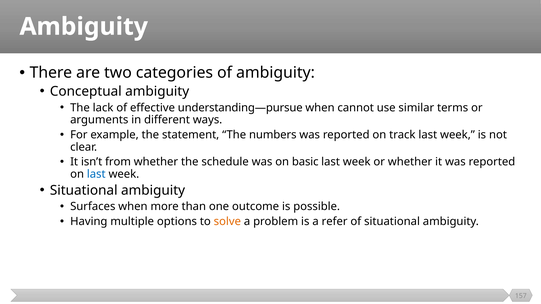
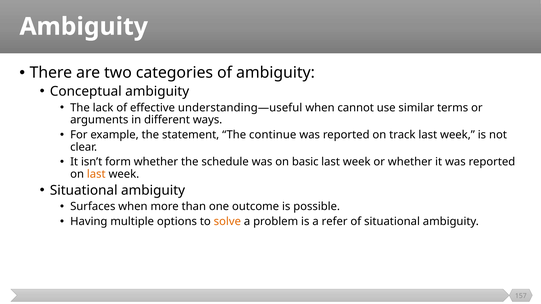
understanding—pursue: understanding—pursue -> understanding—useful (240, 108)
numbers: numbers -> continue (273, 135)
from: from -> form (118, 162)
last colour: blue -> orange (96, 174)
